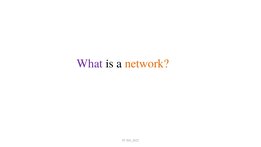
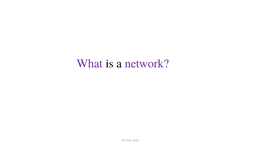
network colour: orange -> purple (147, 63)
